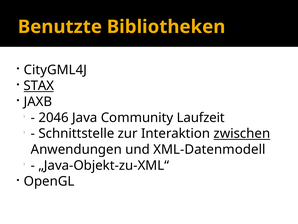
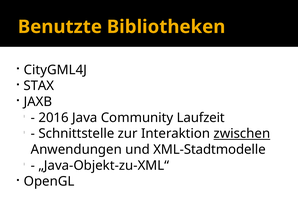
STAX underline: present -> none (39, 86)
2046: 2046 -> 2016 (54, 117)
XML-Datenmodell: XML-Datenmodell -> XML-Stadtmodelle (209, 149)
